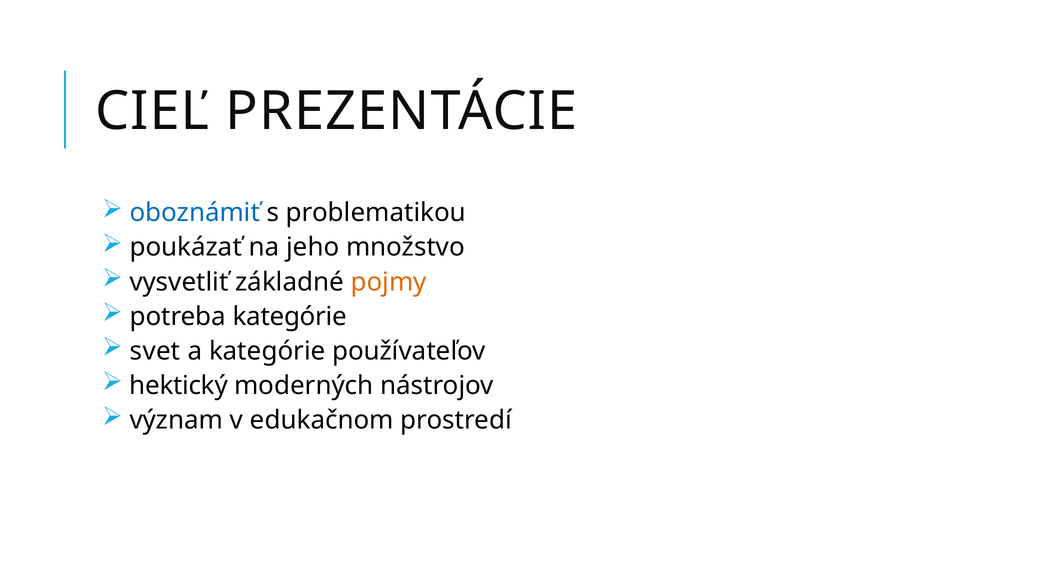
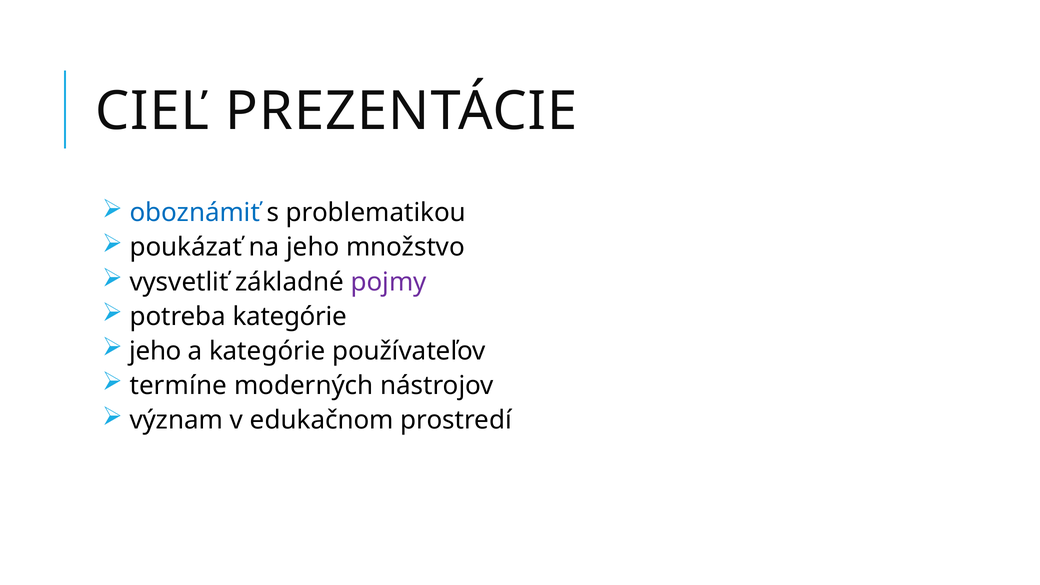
pojmy colour: orange -> purple (389, 282)
svet: svet -> jeho (155, 351)
hektický: hektický -> termíne (178, 386)
